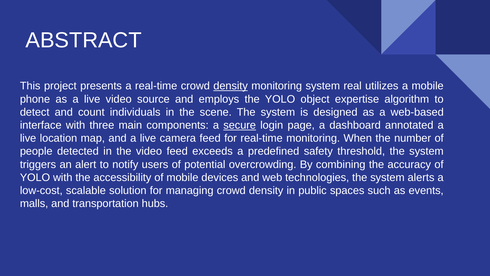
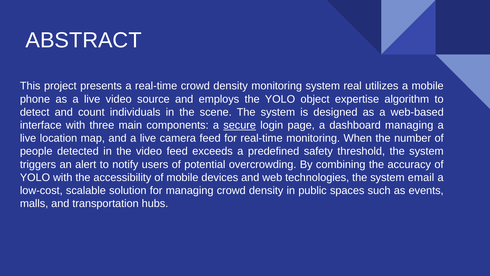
density underline: present -> none (231, 86)
dashboard annotated: annotated -> managing (409, 125)
alerts: alerts -> email (421, 177)
